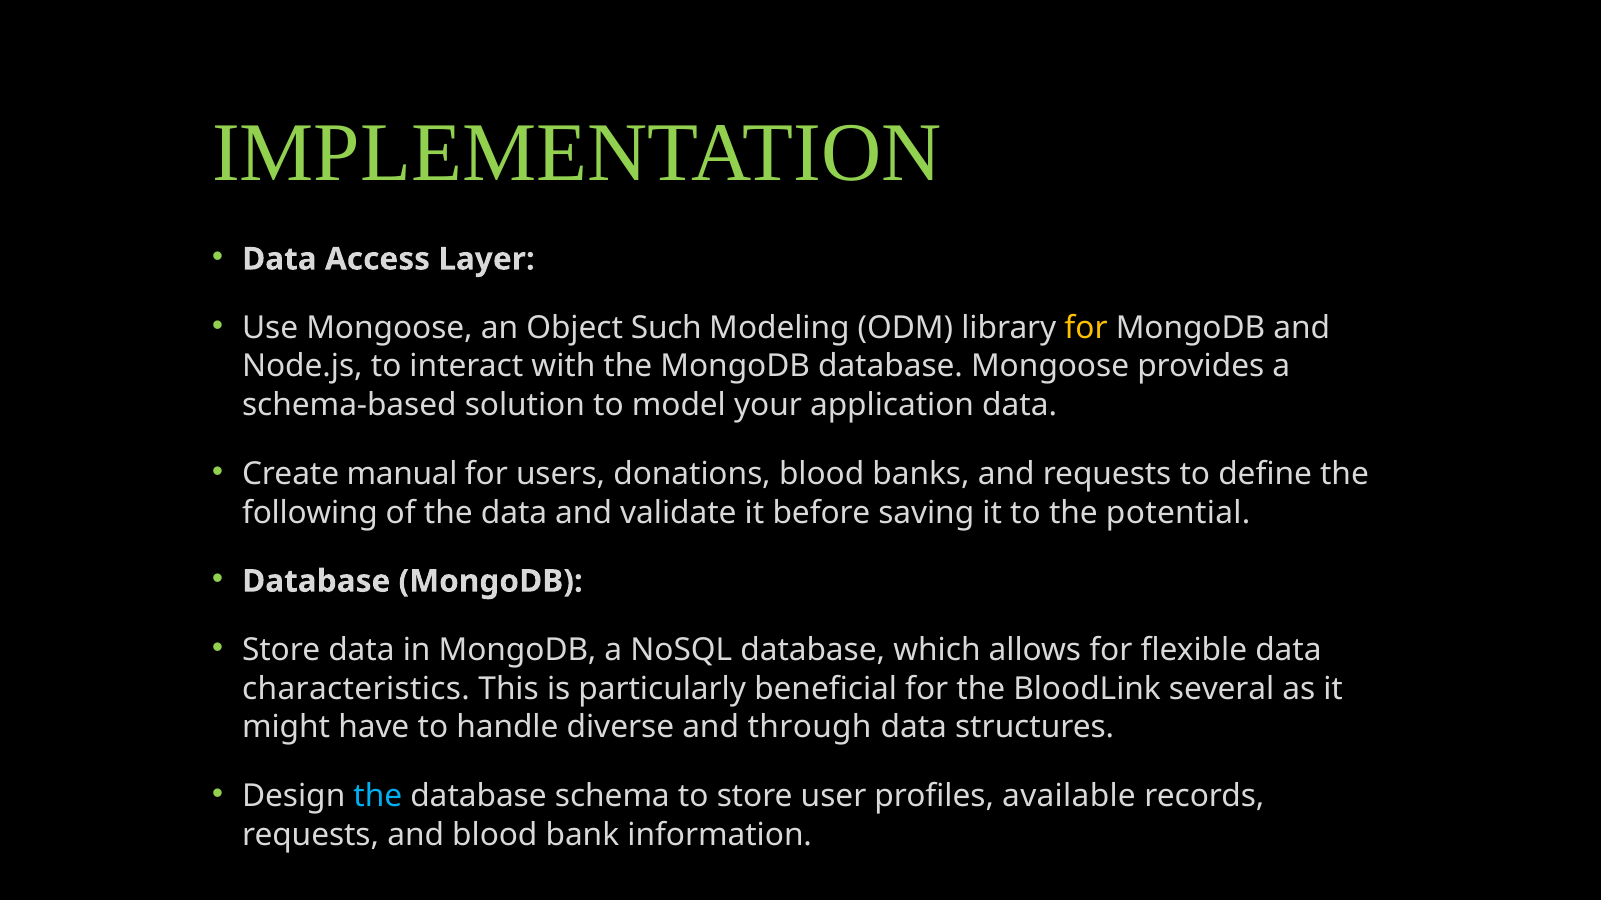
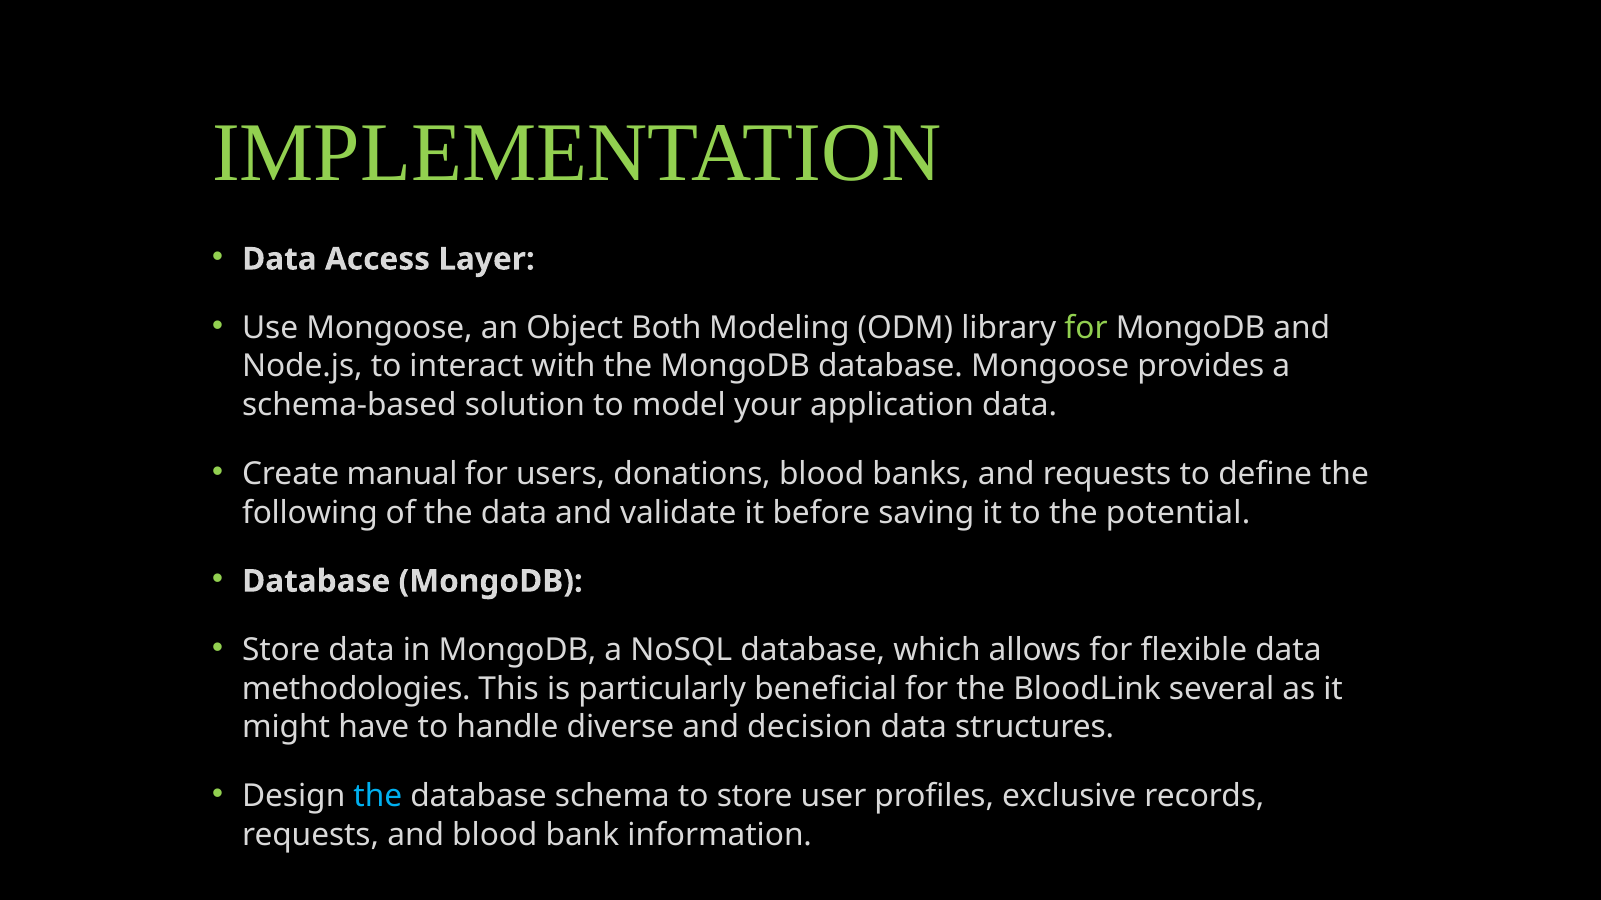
Such: Such -> Both (666, 328)
for colour: yellow -> light green (1086, 328)
characteristics: characteristics -> methodologies (356, 689)
through: through -> decision (810, 728)
available: available -> exclusive (1069, 797)
